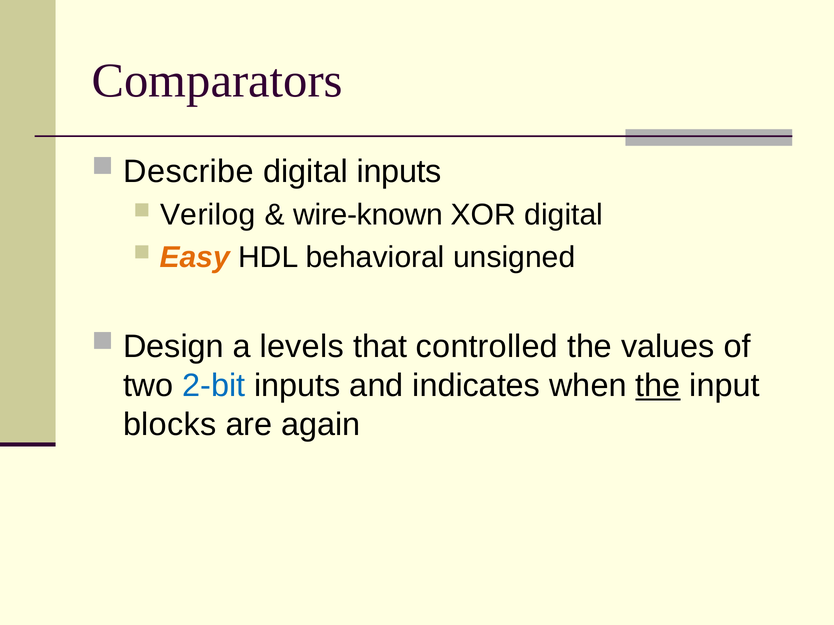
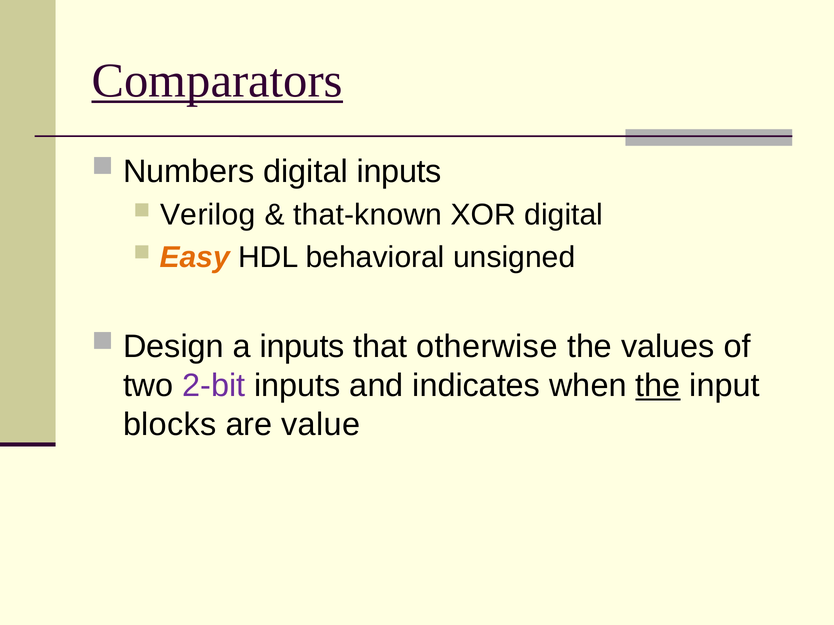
Comparators underline: none -> present (217, 81)
Describe: Describe -> Numbers (189, 172)
wire-known: wire-known -> that-known (368, 215)
a levels: levels -> inputs (302, 347)
controlled: controlled -> otherwise (487, 347)
2-bit colour: blue -> purple (214, 386)
again: again -> value (321, 425)
